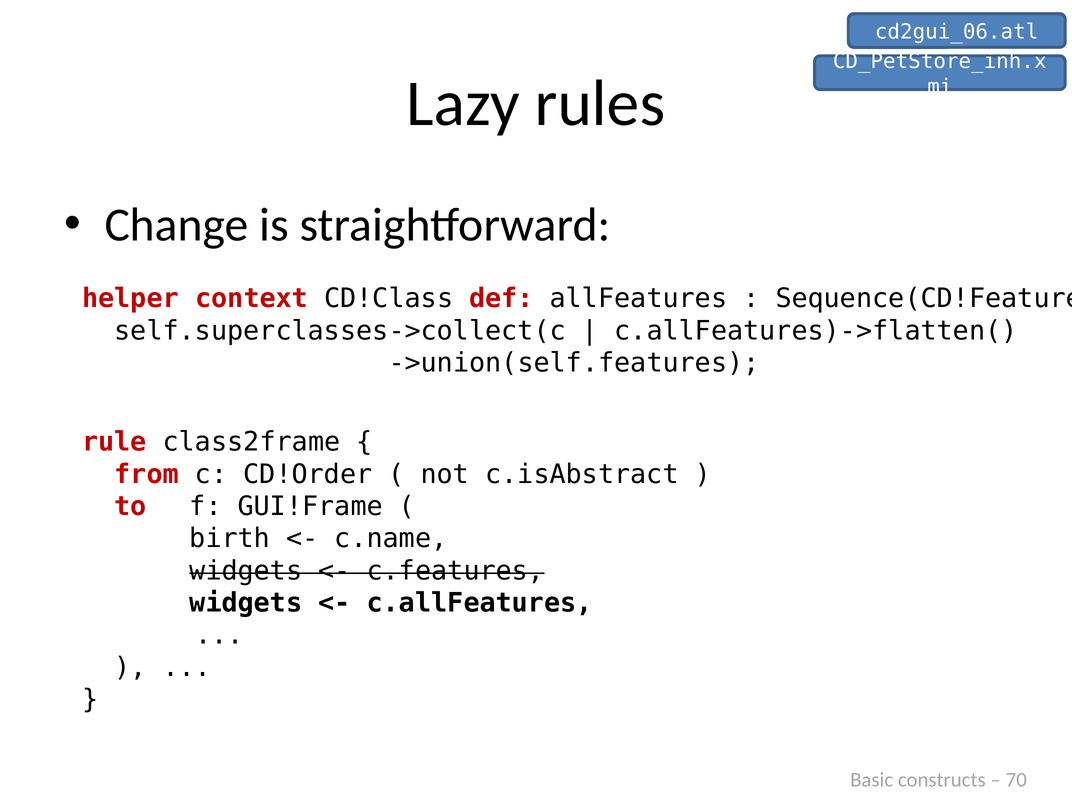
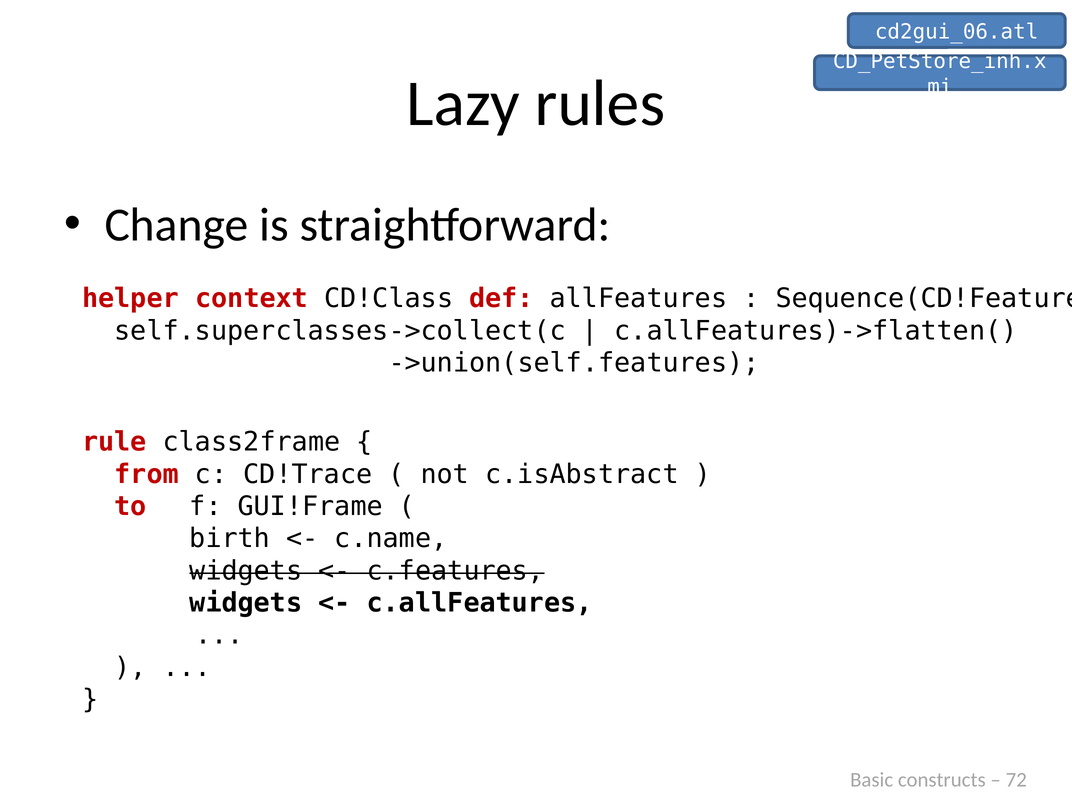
CD!Order: CD!Order -> CD!Trace (308, 474)
70: 70 -> 72 (1016, 780)
